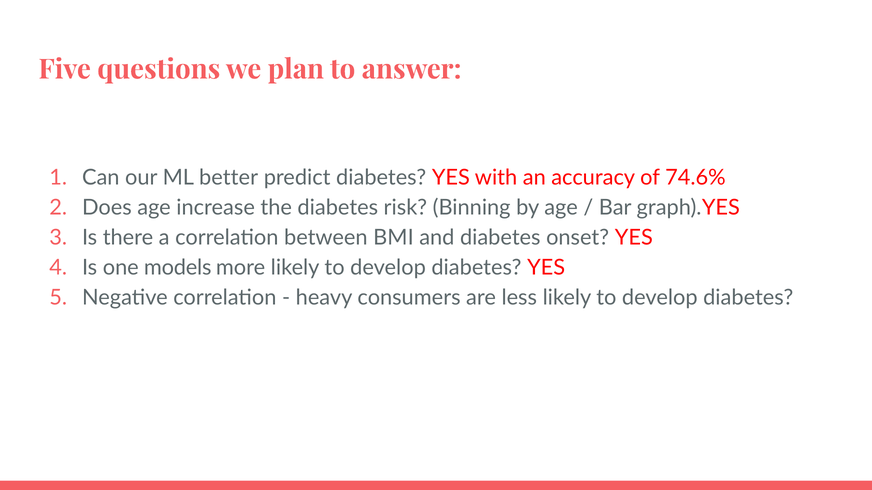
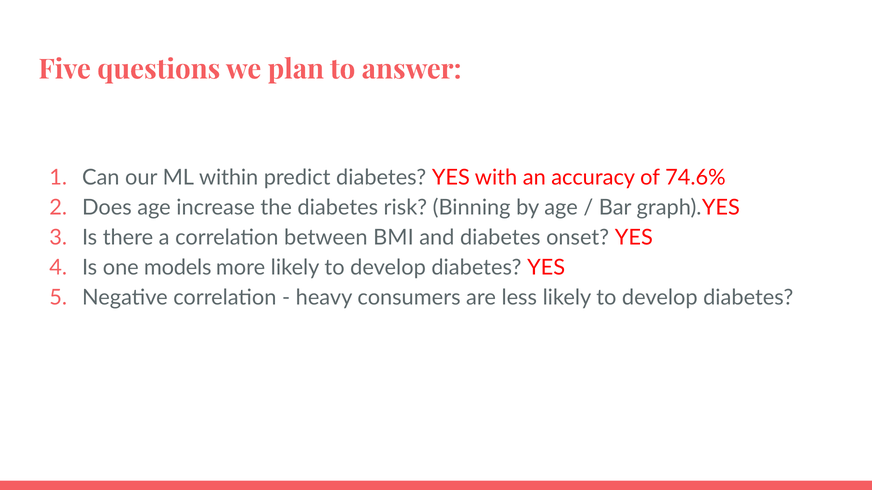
better: better -> within (229, 178)
